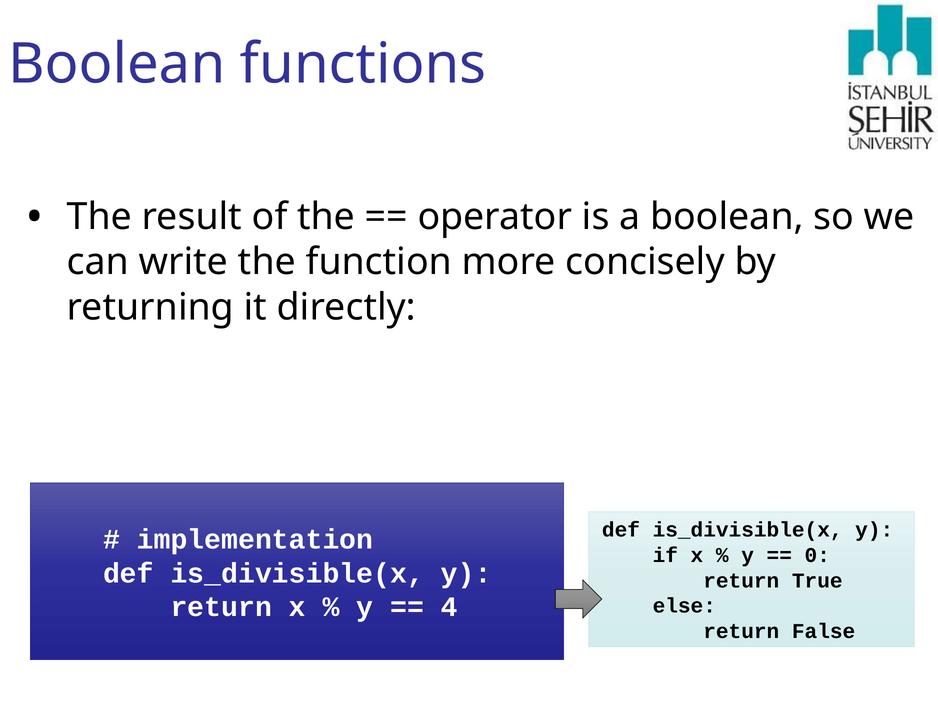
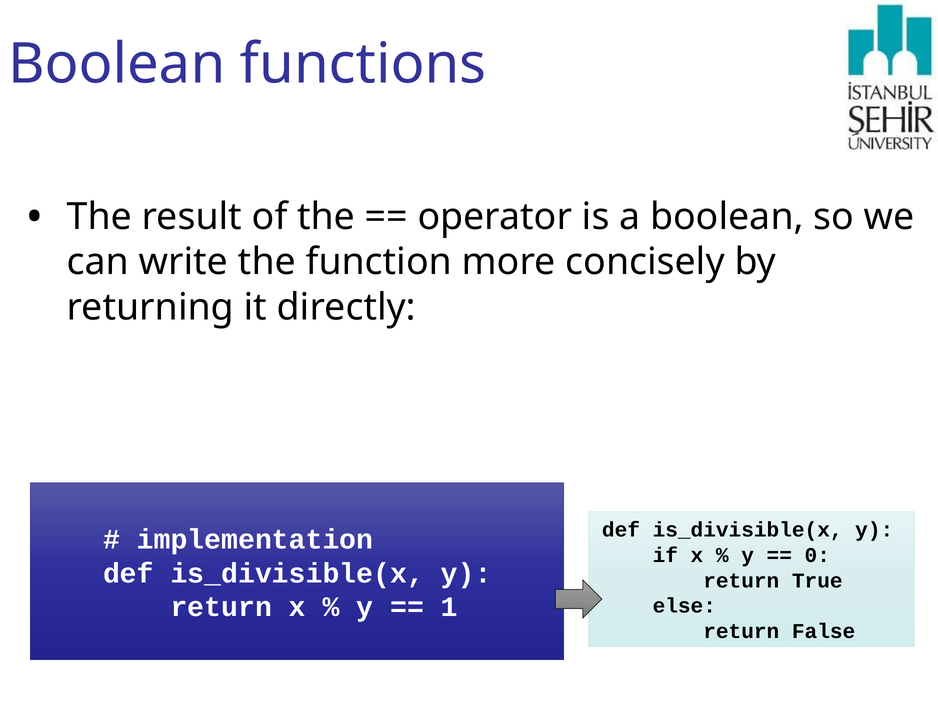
4: 4 -> 1 (449, 607)
